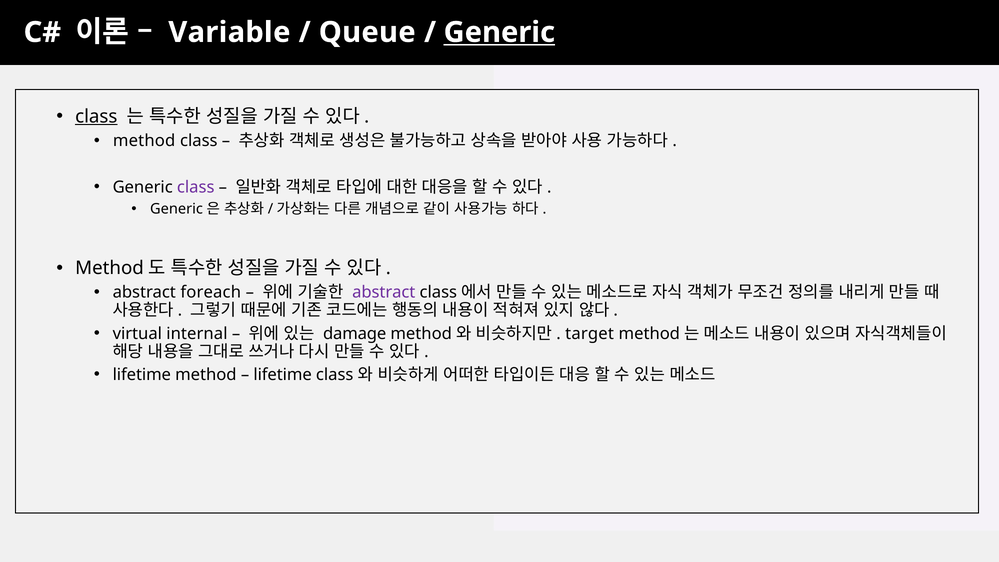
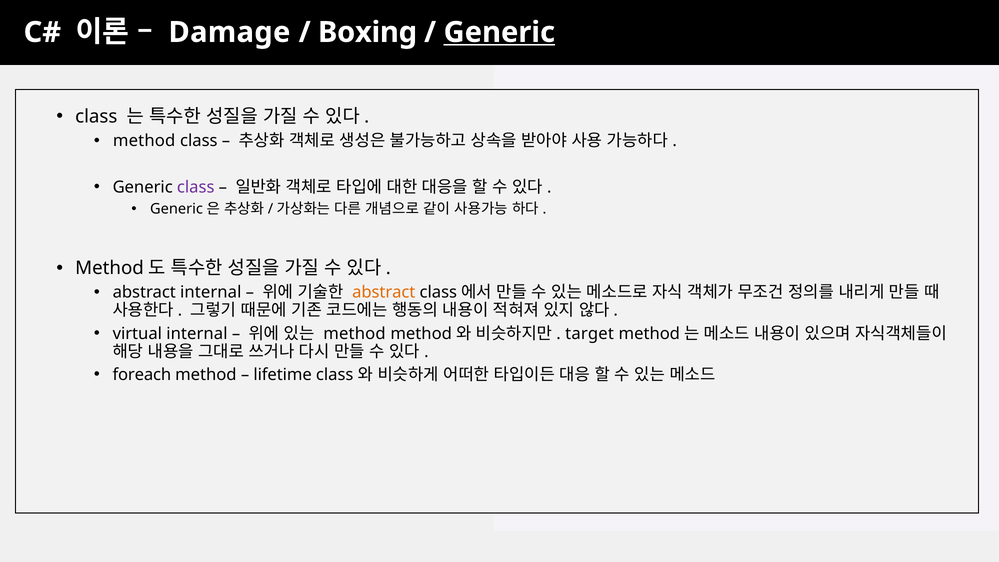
Variable: Variable -> Damage (229, 32)
Queue: Queue -> Boxing (368, 32)
class underline: present -> none (96, 116)
abstract foreach: foreach -> internal (211, 292)
abstract colour: purple -> orange (384, 292)
damage: damage -> method (355, 334)
lifetime: lifetime -> foreach (142, 375)
